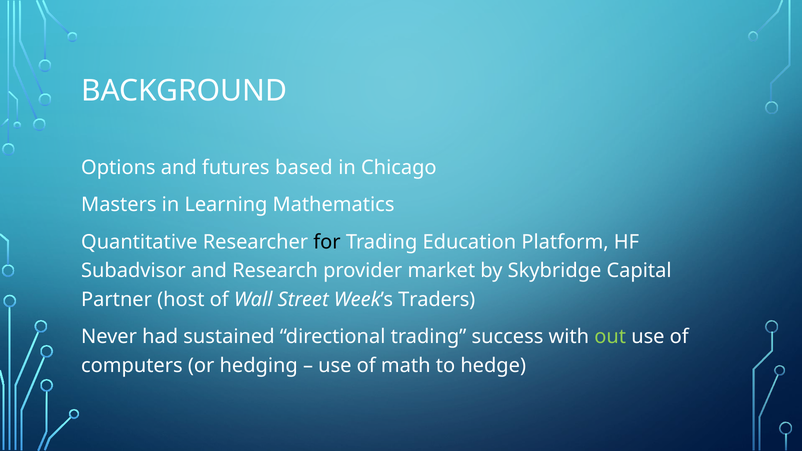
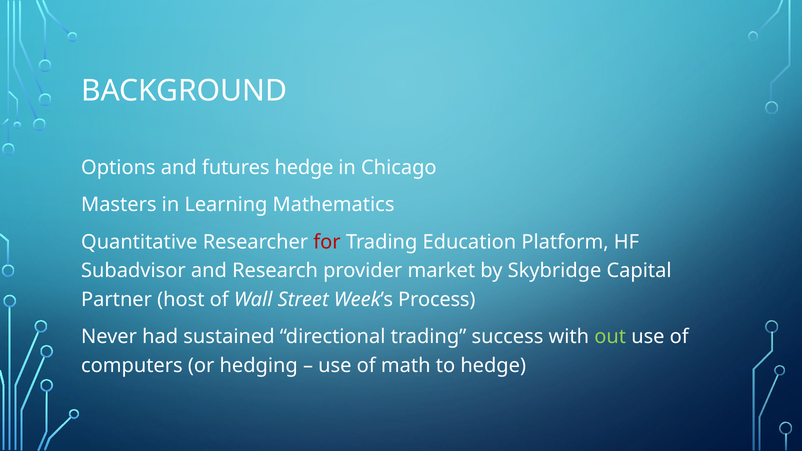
futures based: based -> hedge (304, 168)
for colour: black -> red (327, 242)
Traders: Traders -> Process (437, 300)
